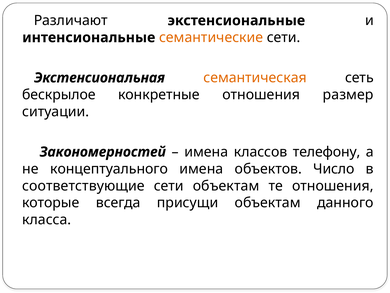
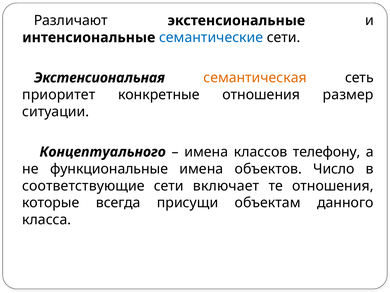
семантические colour: orange -> blue (211, 37)
бескрылое: бескрылое -> приоритет (59, 95)
Закономерностей: Закономерностей -> Концептуального (103, 152)
концептуального: концептуального -> функциональные (109, 169)
сети объектам: объектам -> включает (226, 186)
